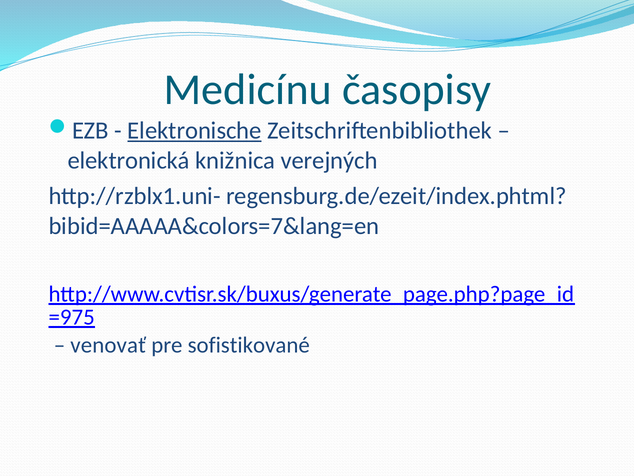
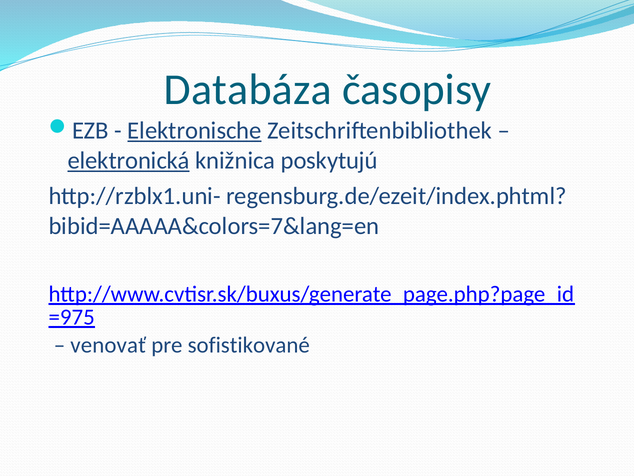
Medicínu: Medicínu -> Databáza (248, 90)
elektronická underline: none -> present (129, 160)
verejných: verejných -> poskytujú (329, 160)
